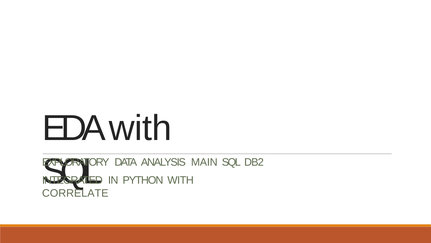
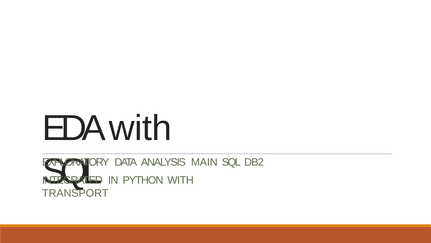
CORRELATE: CORRELATE -> TRANSPORT (75, 193)
